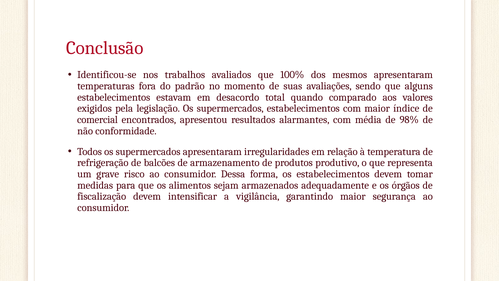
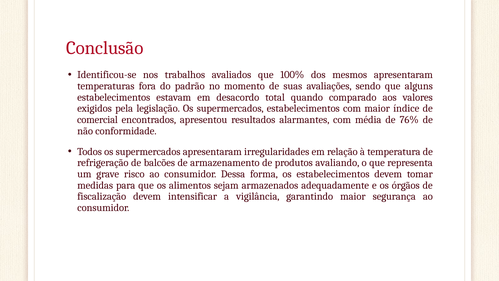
98%: 98% -> 76% (409, 120)
produtivo: produtivo -> avaliando (337, 163)
